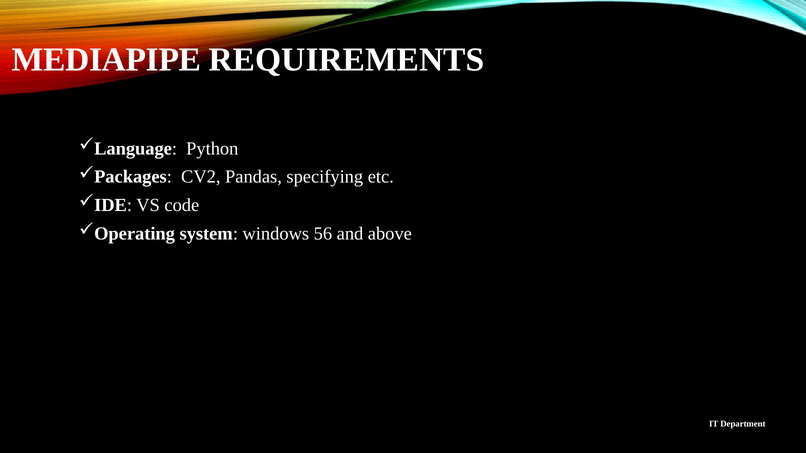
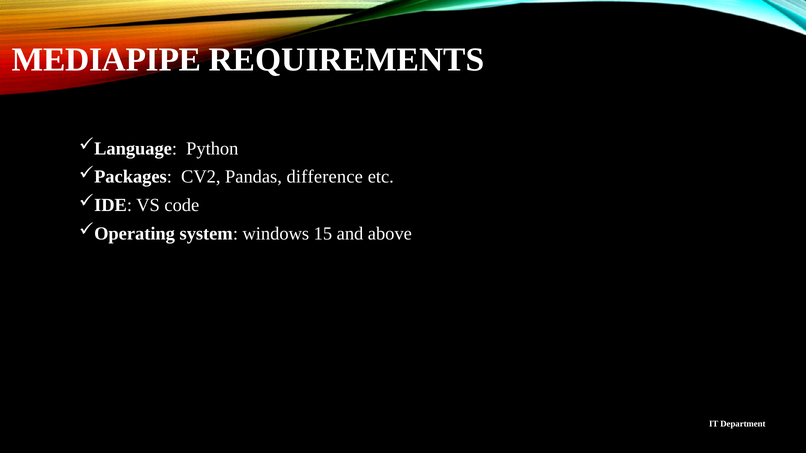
specifying: specifying -> difference (325, 177)
56: 56 -> 15 (323, 234)
